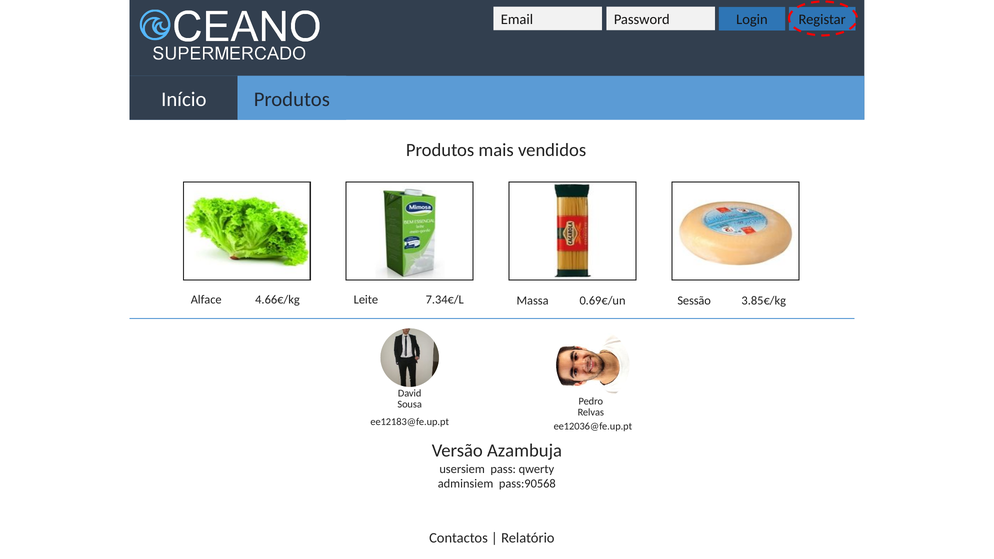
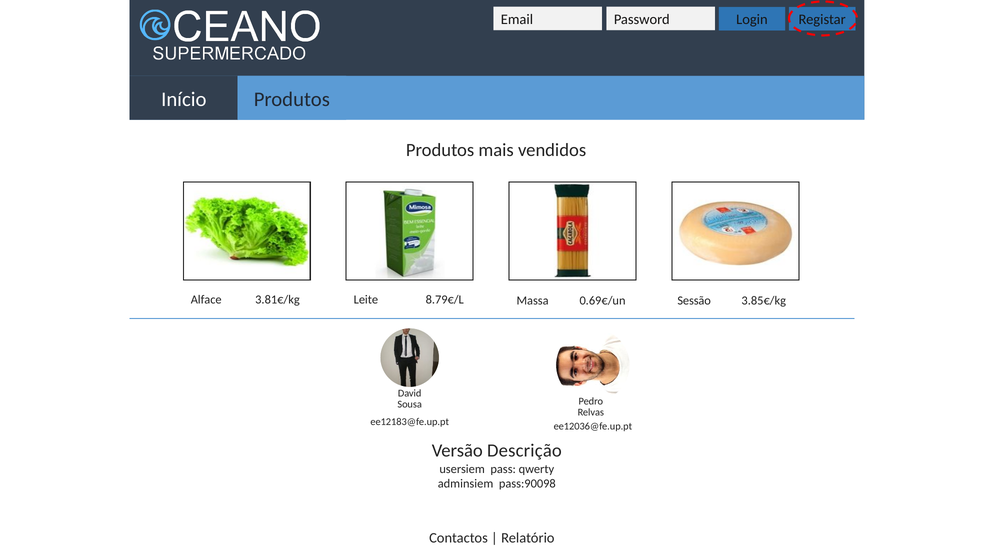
4.66€/kg: 4.66€/kg -> 3.81€/kg (277, 300)
7.34€/L: 7.34€/L -> 8.79€/L (445, 300)
Azambuja: Azambuja -> Descrição (524, 451)
pass:90568: pass:90568 -> pass:90098 (527, 484)
